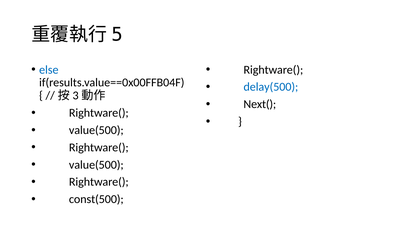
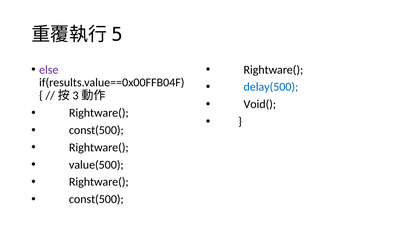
else colour: blue -> purple (49, 70)
Next(: Next( -> Void( (260, 104)
value(500: value(500 -> const(500 (96, 130)
